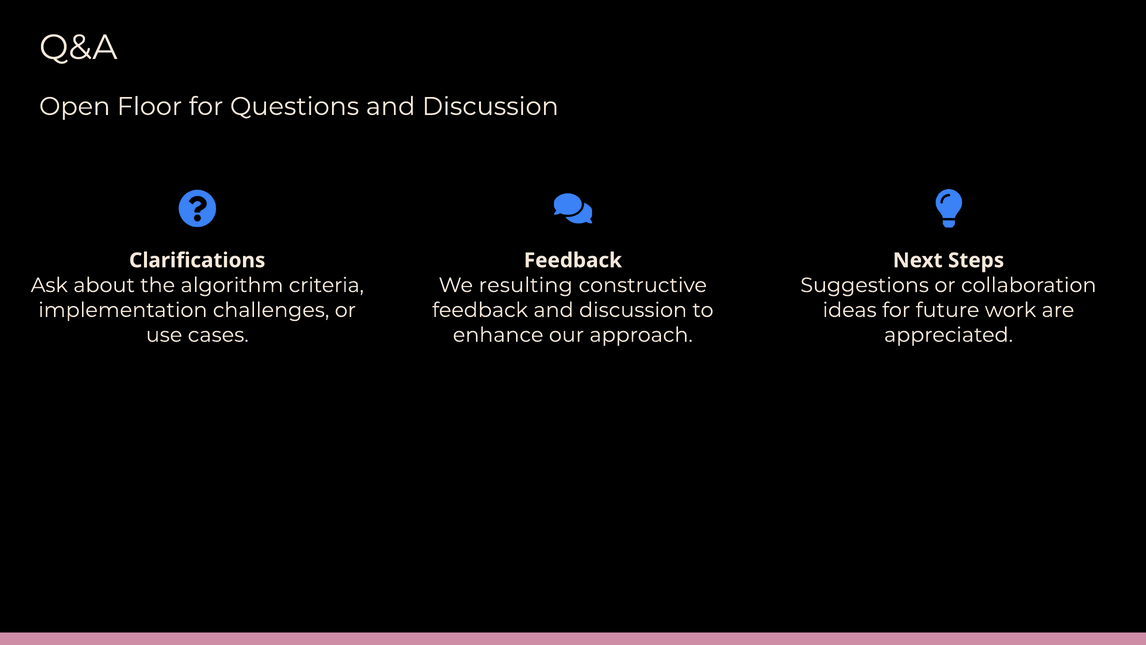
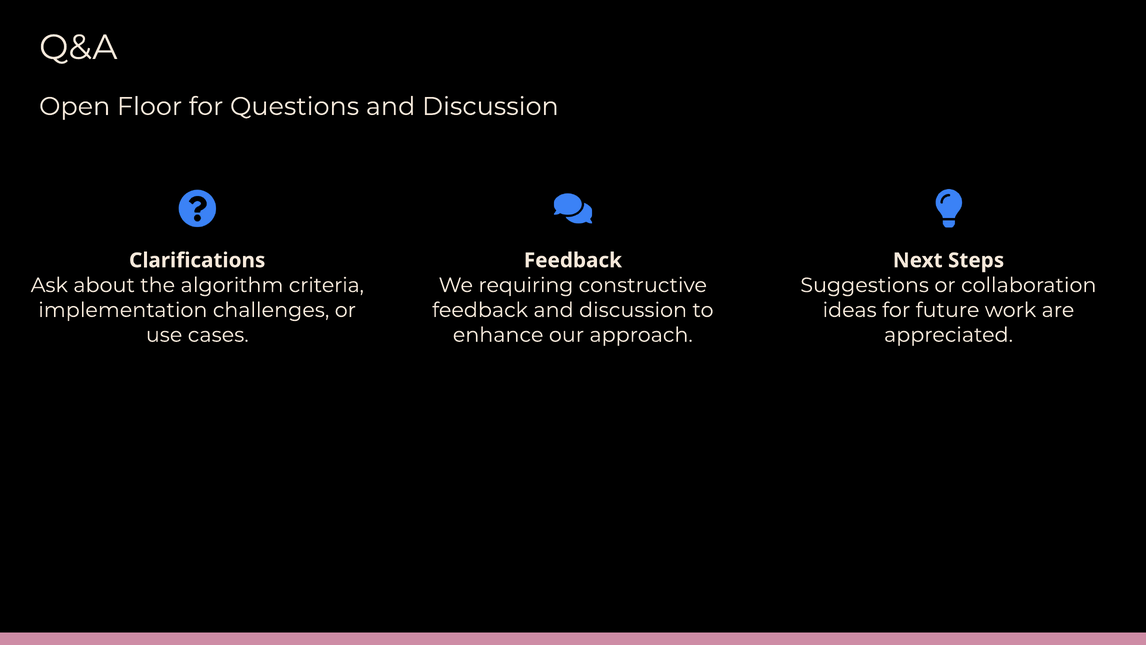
resulting: resulting -> requiring (526, 285)
